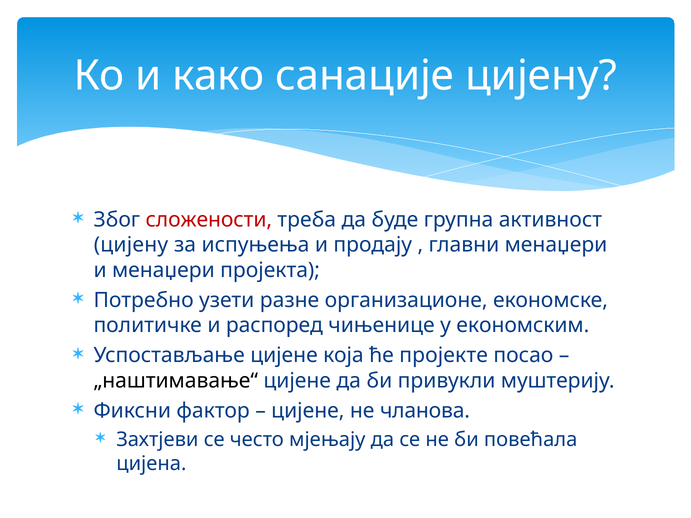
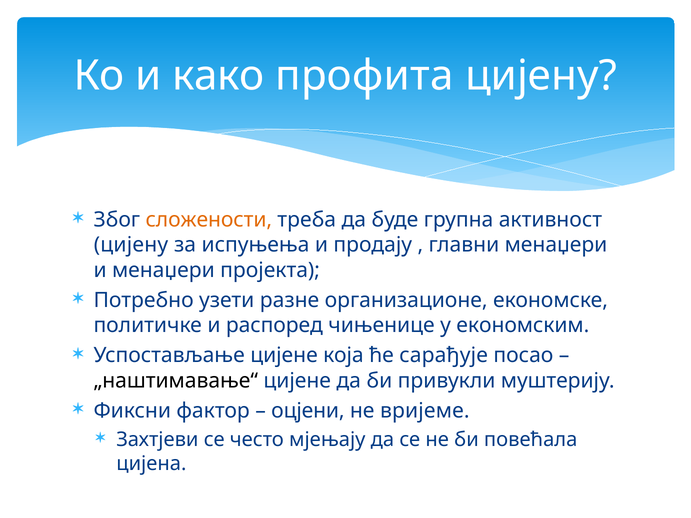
санације: санације -> профита (364, 76)
сложености colour: red -> orange (209, 220)
пројекте: пројекте -> сарађује (444, 356)
цијене: цијене -> оцјени (308, 411)
чланова: чланова -> вријеме (425, 411)
